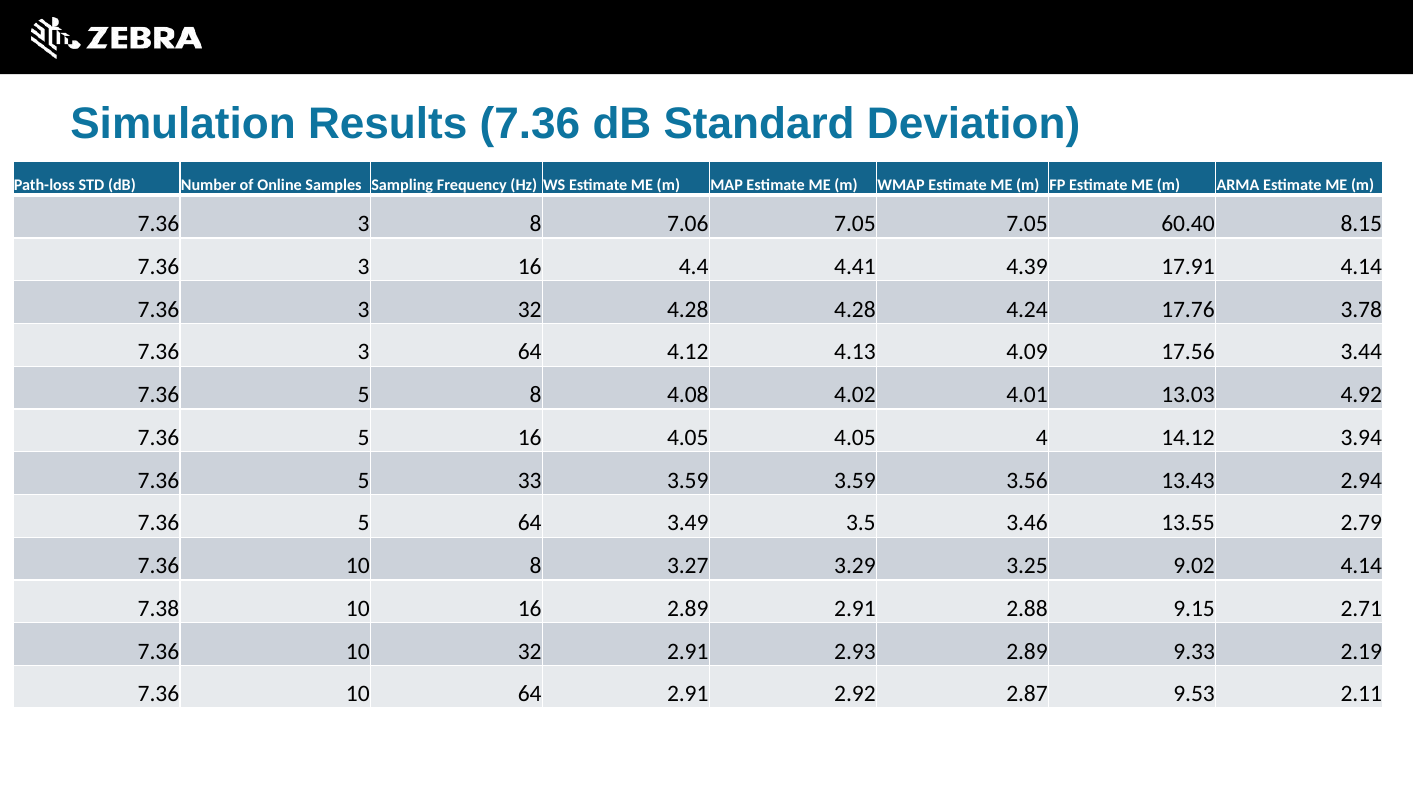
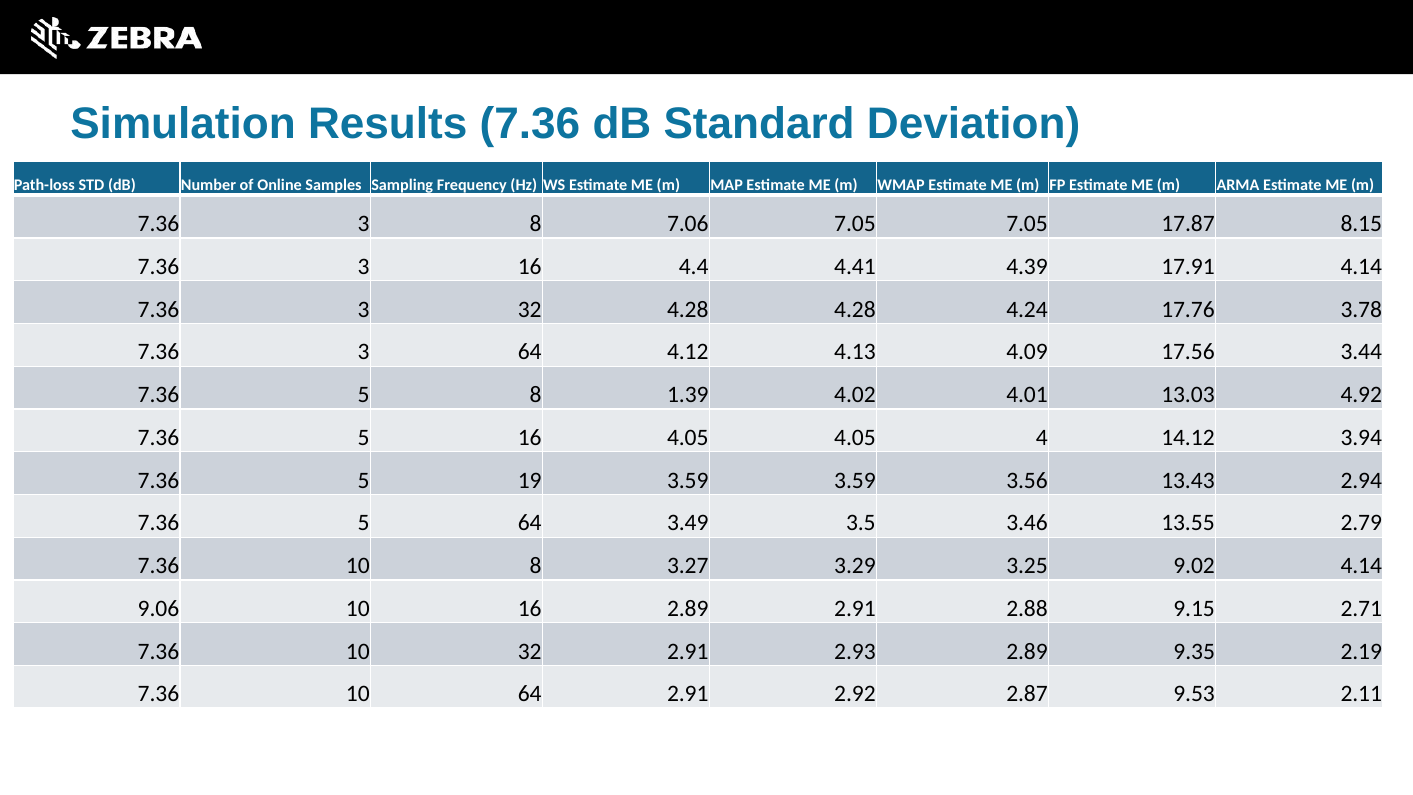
60.40: 60.40 -> 17.87 (1188, 224)
4.08: 4.08 -> 1.39 (688, 395)
33: 33 -> 19 (530, 480)
7.38: 7.38 -> 9.06 (158, 608)
9.33: 9.33 -> 9.35 (1194, 651)
